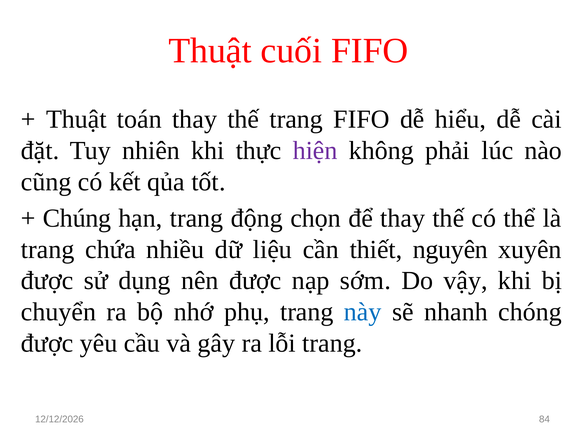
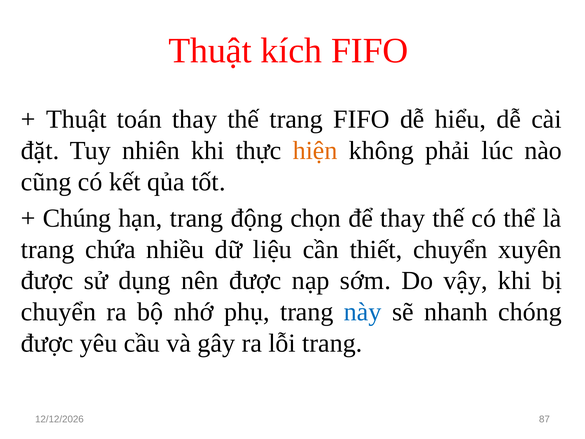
cuối: cuối -> kích (291, 51)
hiện colour: purple -> orange (315, 150)
thiết nguyên: nguyên -> chuyển (450, 249)
84: 84 -> 87 (544, 419)
